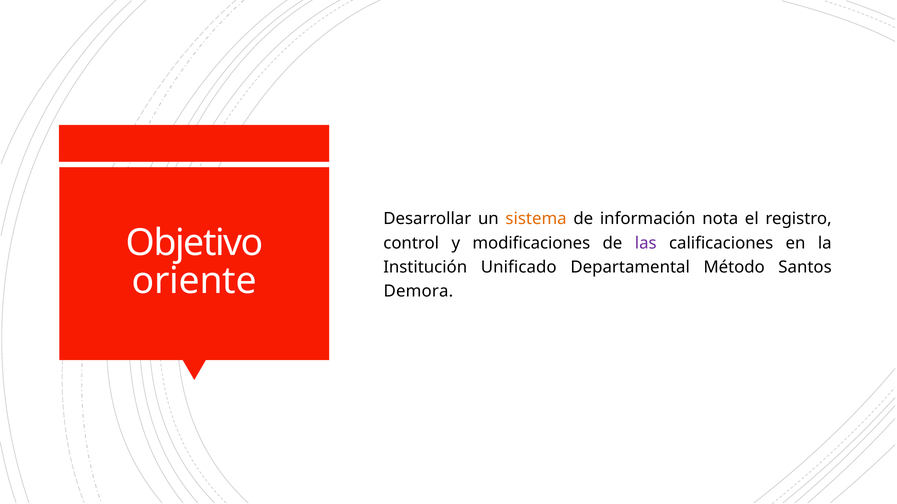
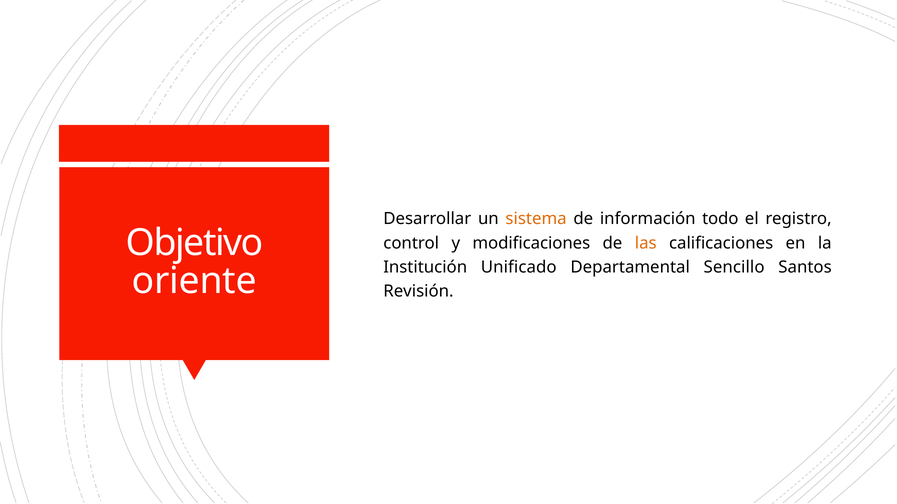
nota: nota -> todo (720, 219)
las colour: purple -> orange (646, 243)
Método: Método -> Sencillo (734, 267)
Demora: Demora -> Revisión (418, 292)
